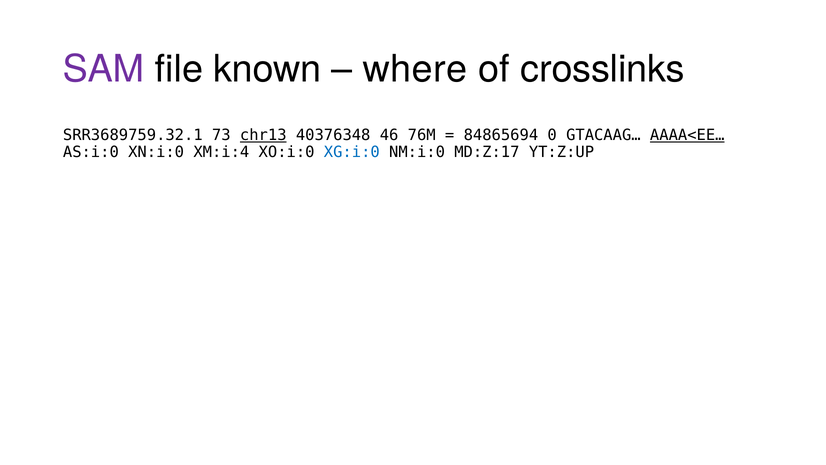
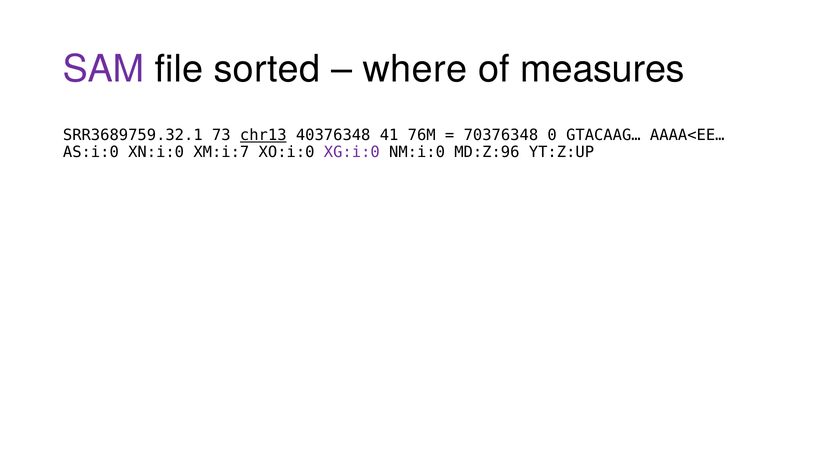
known: known -> sorted (267, 69)
crosslinks: crosslinks -> measures (603, 69)
46: 46 -> 41 (389, 135)
84865694: 84865694 -> 70376348 (501, 135)
AAAA<EE… underline: present -> none (687, 135)
XM:i:4: XM:i:4 -> XM:i:7 (221, 152)
XG:i:0 colour: blue -> purple (352, 152)
MD:Z:17: MD:Z:17 -> MD:Z:96 (487, 152)
